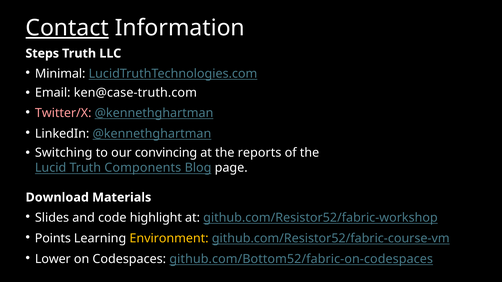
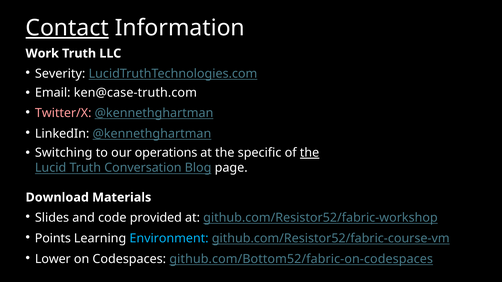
Steps: Steps -> Work (42, 54)
Minimal: Minimal -> Severity (60, 74)
convincing: convincing -> operations (166, 153)
reports: reports -> specific (260, 153)
the underline: none -> present (310, 153)
Components: Components -> Conversation (143, 168)
highlight: highlight -> provided (156, 218)
Environment colour: yellow -> light blue (169, 239)
